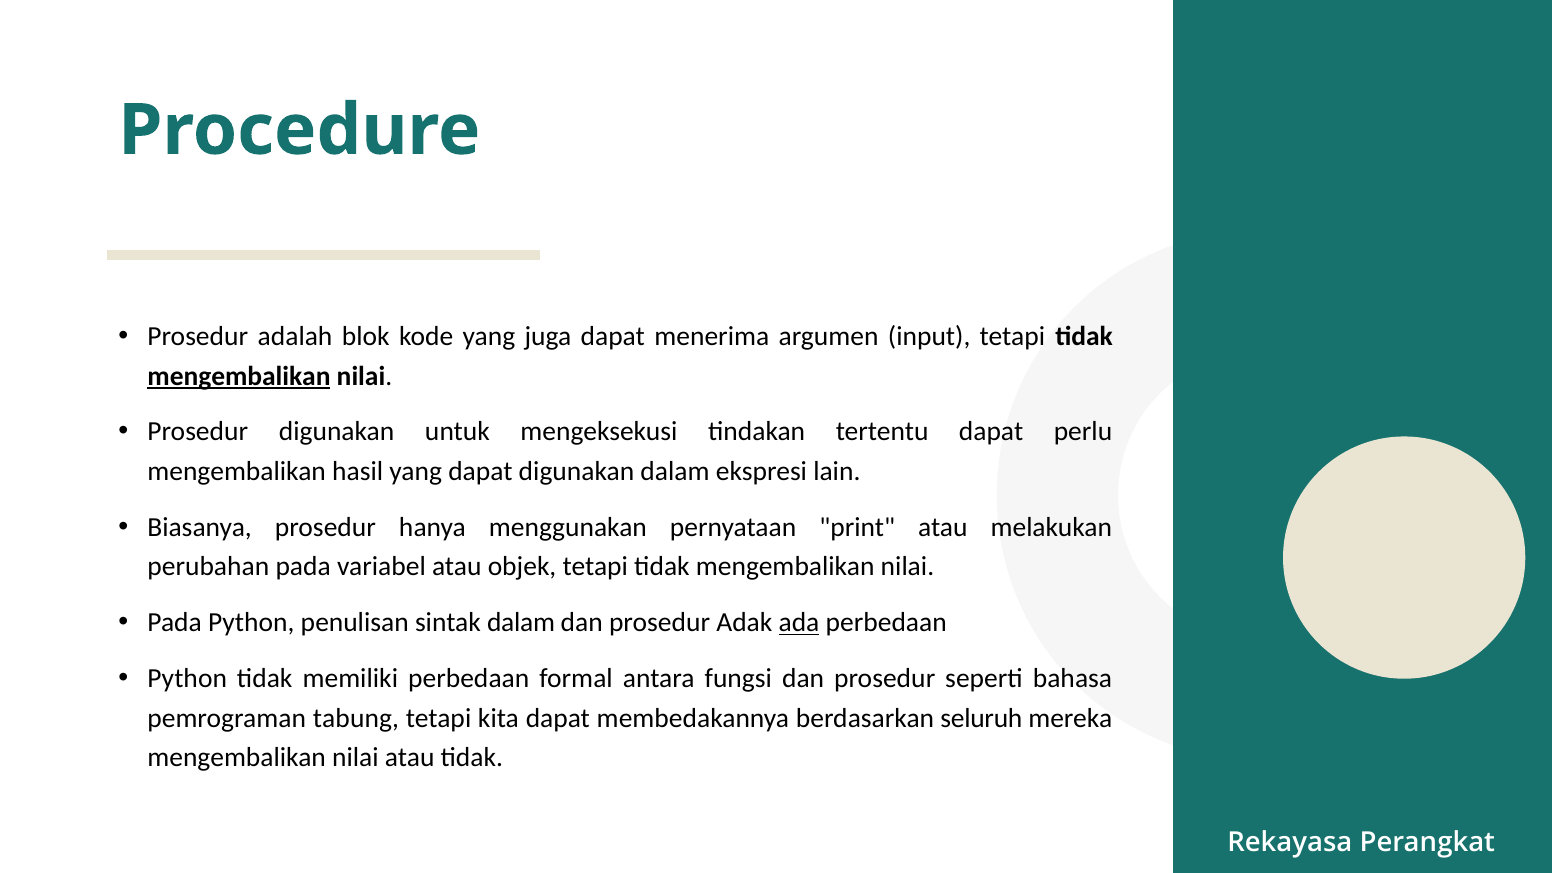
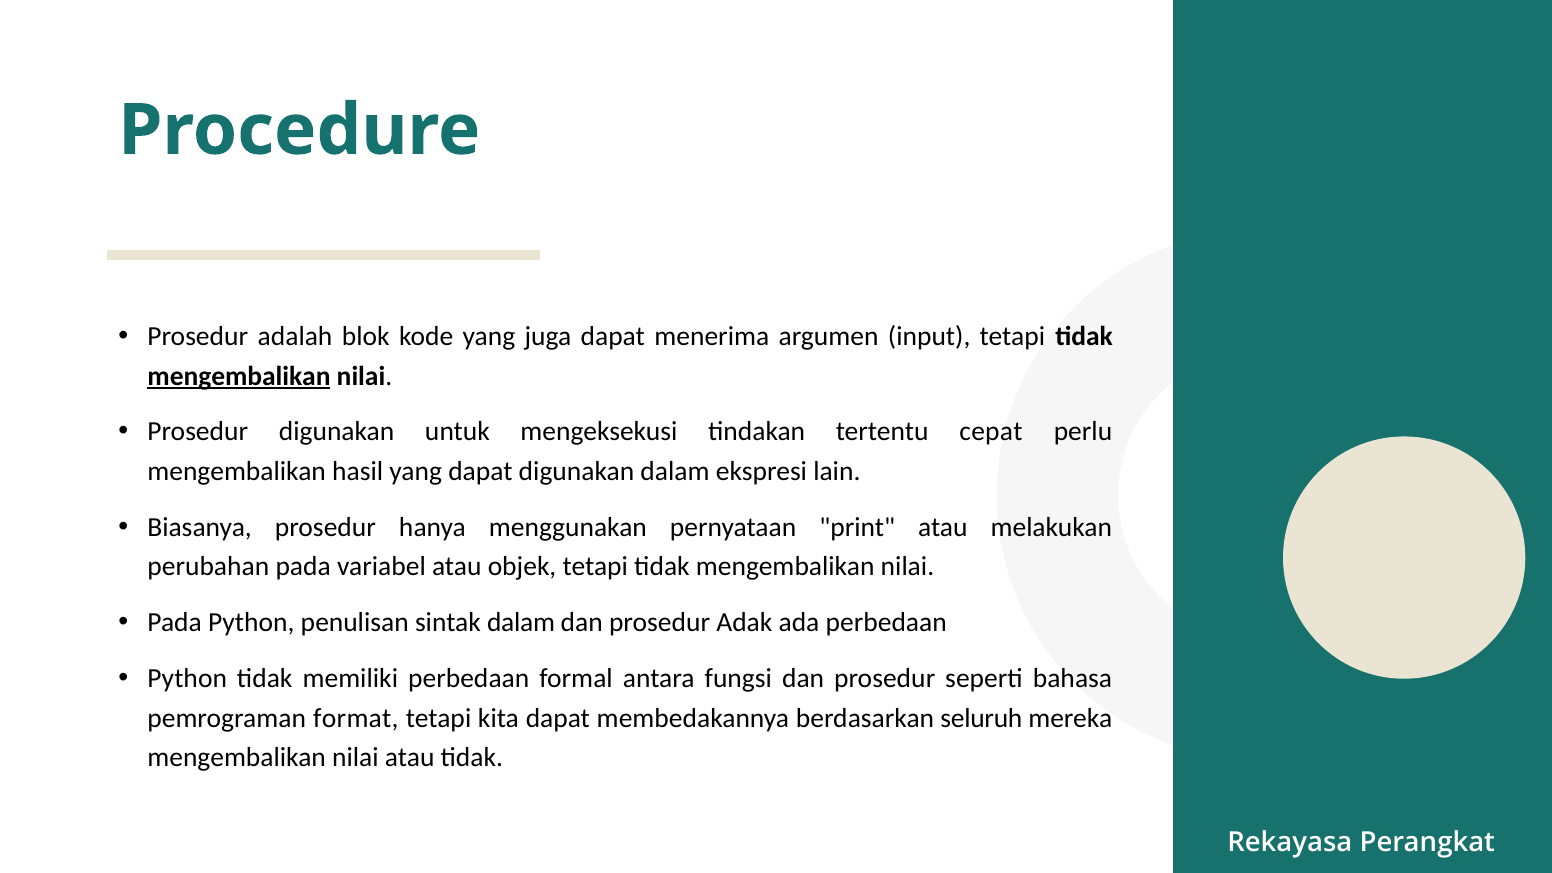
tertentu dapat: dapat -> cepat (991, 432)
ada underline: present -> none (799, 623)
tabung: tabung -> format (356, 718)
